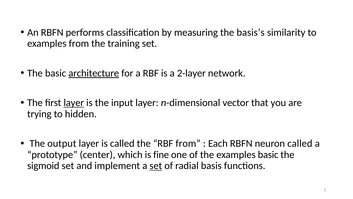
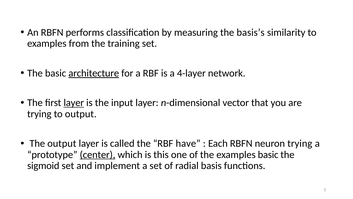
2-layer: 2-layer -> 4-layer (191, 73)
to hidden: hidden -> output (81, 114)
RBF from: from -> have (188, 143)
neuron called: called -> trying (300, 143)
center underline: none -> present (98, 154)
fine: fine -> this (161, 154)
set underline: present -> none (156, 165)
